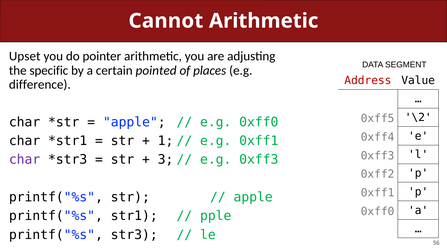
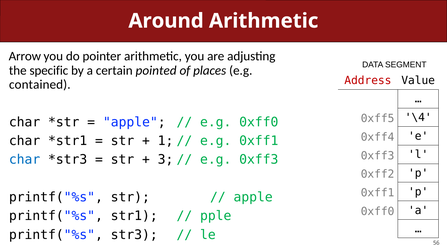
Cannot: Cannot -> Around (166, 21)
Upset: Upset -> Arrow (25, 56)
difference: difference -> contained (40, 84)
\2: \2 -> \4 (418, 117)
char colour: purple -> blue (25, 159)
